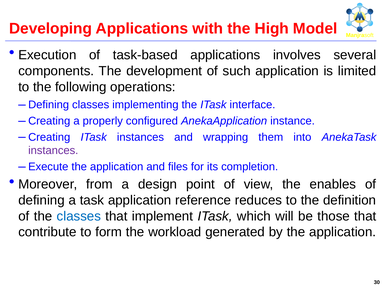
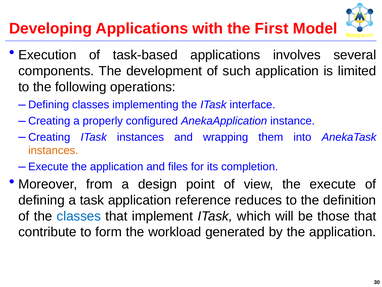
High: High -> First (272, 28)
instances colour: purple -> orange (53, 150)
the enables: enables -> execute (333, 184)
